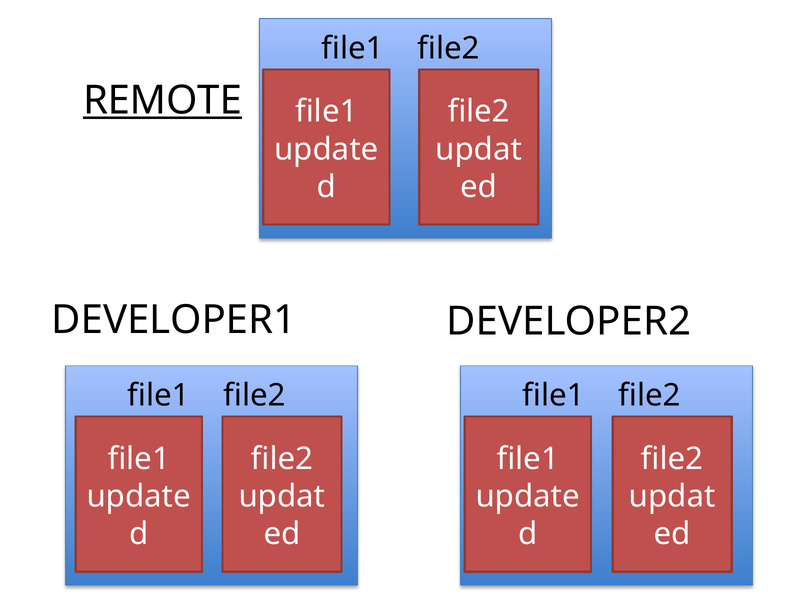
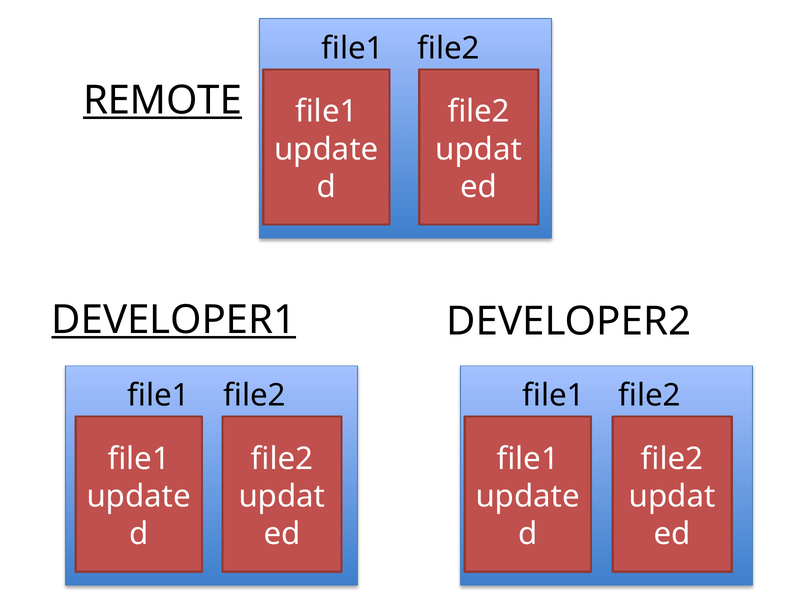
DEVELOPER1 underline: none -> present (174, 320)
